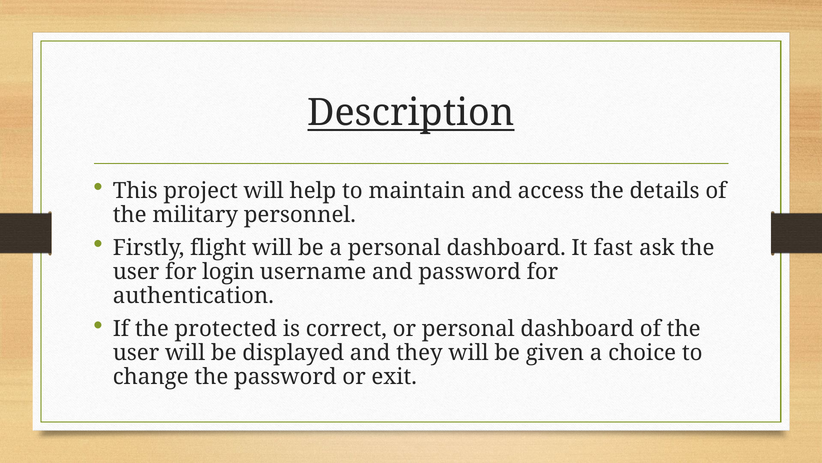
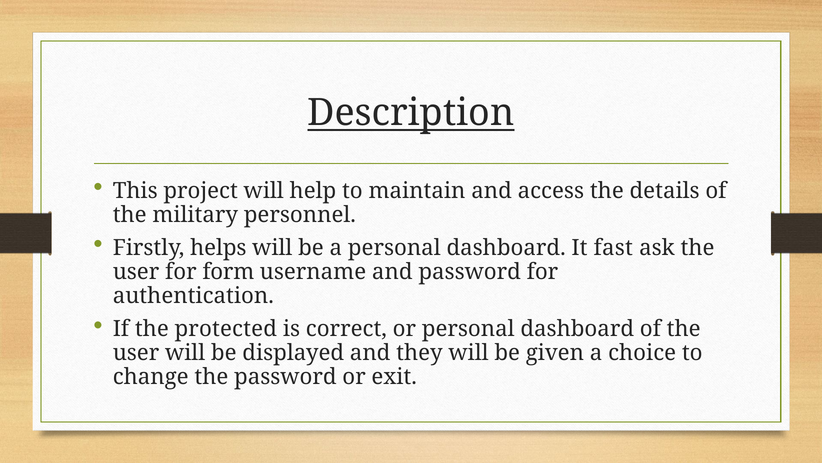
flight: flight -> helps (218, 247)
login: login -> form (228, 271)
